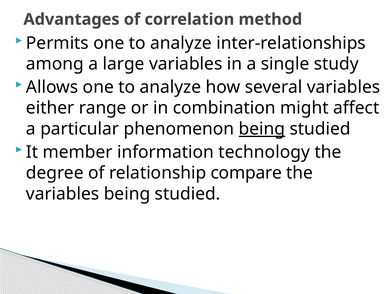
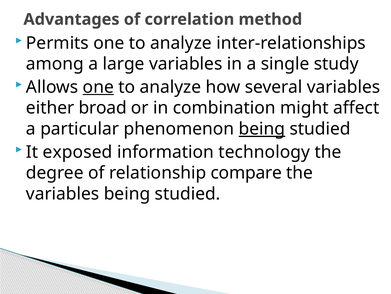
one underline: none -> present (98, 87)
range: range -> broad (103, 108)
member: member -> exposed (78, 152)
